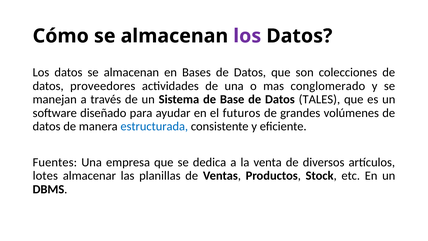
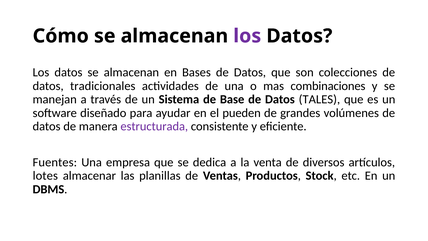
proveedores: proveedores -> tradicionales (103, 86)
conglomerado: conglomerado -> combinaciones (328, 86)
futuros: futuros -> pueden (242, 113)
estructurada colour: blue -> purple (154, 126)
